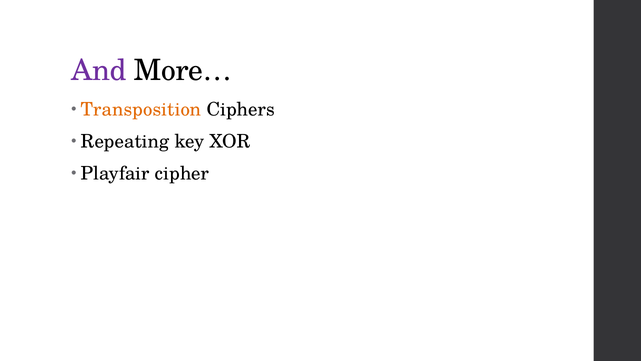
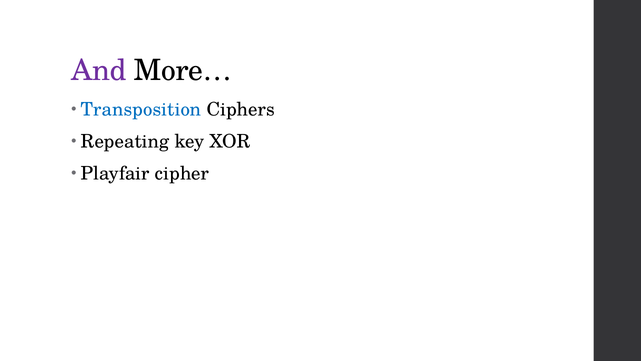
Transposition colour: orange -> blue (141, 109)
